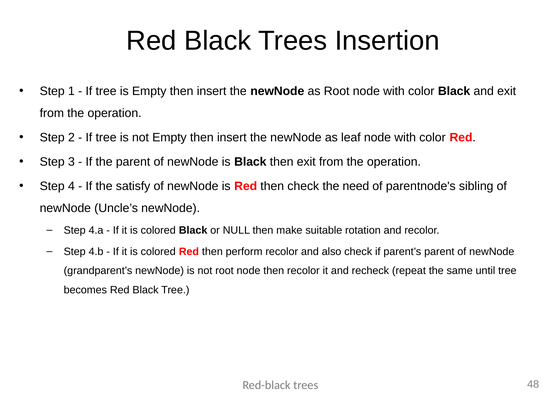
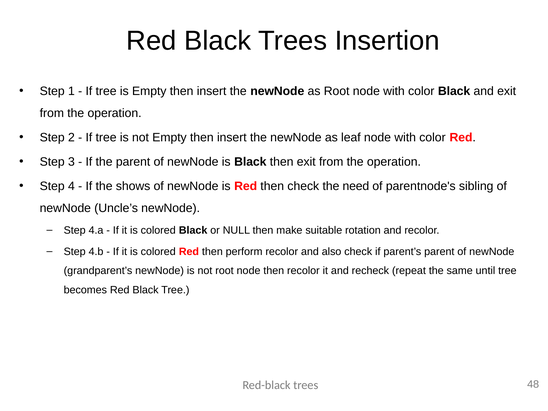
satisfy: satisfy -> shows (133, 186)
